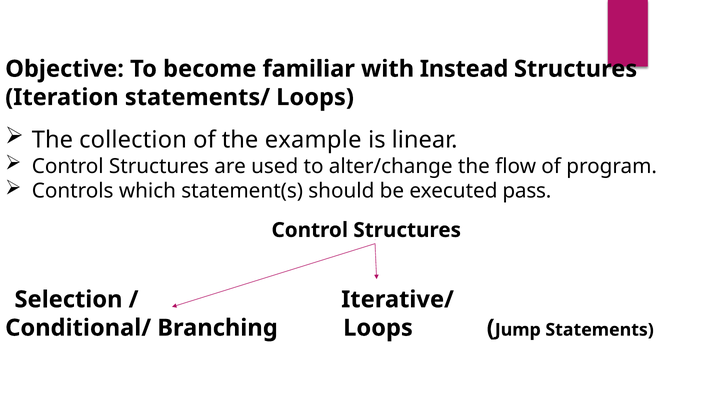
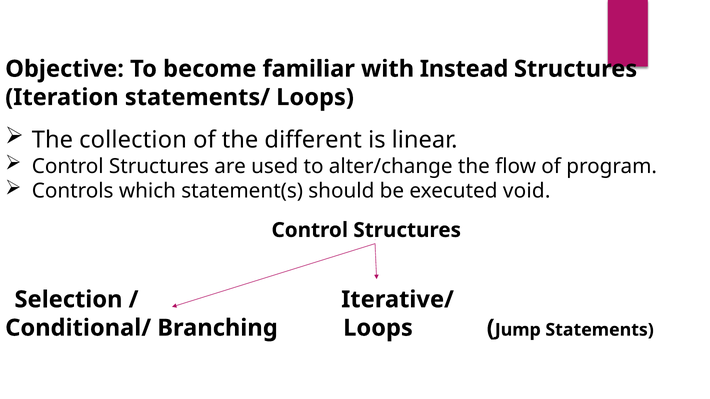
example: example -> different (313, 140)
pass: pass -> void (527, 191)
